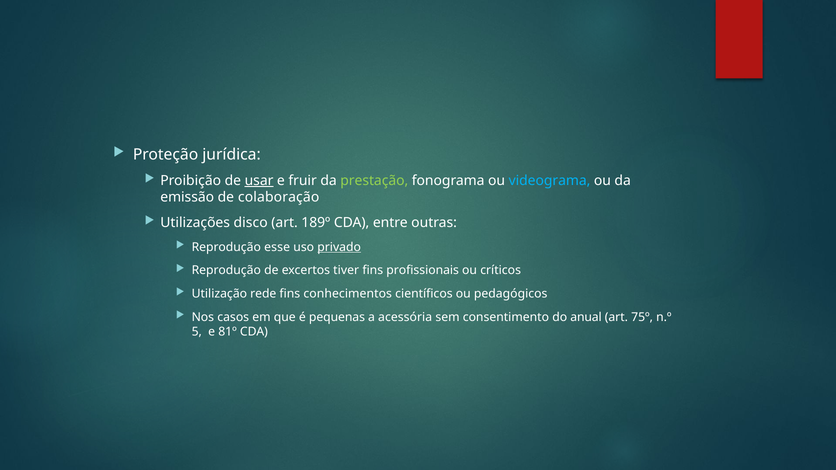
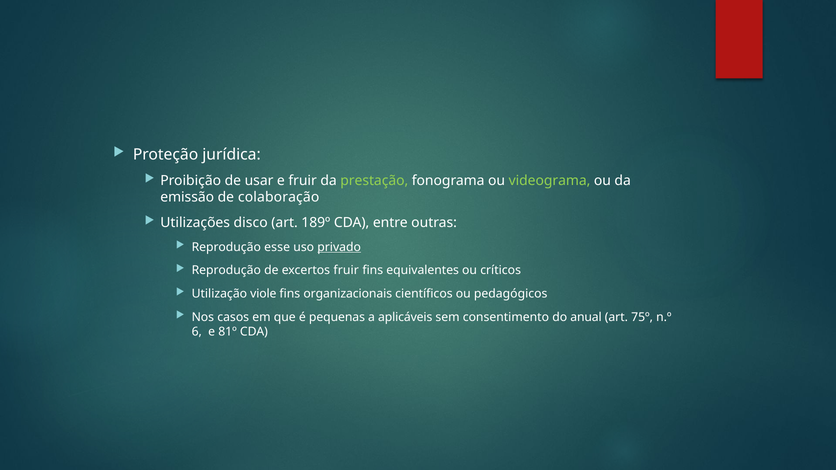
usar underline: present -> none (259, 181)
videograma colour: light blue -> light green (550, 181)
excertos tiver: tiver -> fruir (346, 271)
profissionais: profissionais -> equivalentes (423, 271)
rede: rede -> viole (263, 294)
conhecimentos: conhecimentos -> organizacionais (348, 294)
acessória: acessória -> aplicáveis (405, 317)
5: 5 -> 6 (197, 332)
